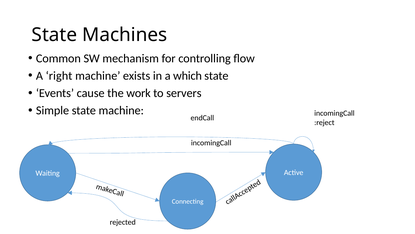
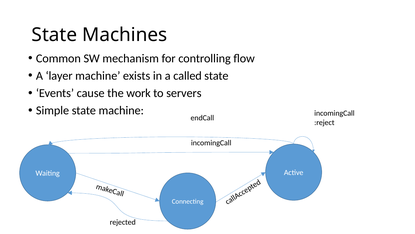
right: right -> layer (59, 76)
which: which -> called (188, 76)
